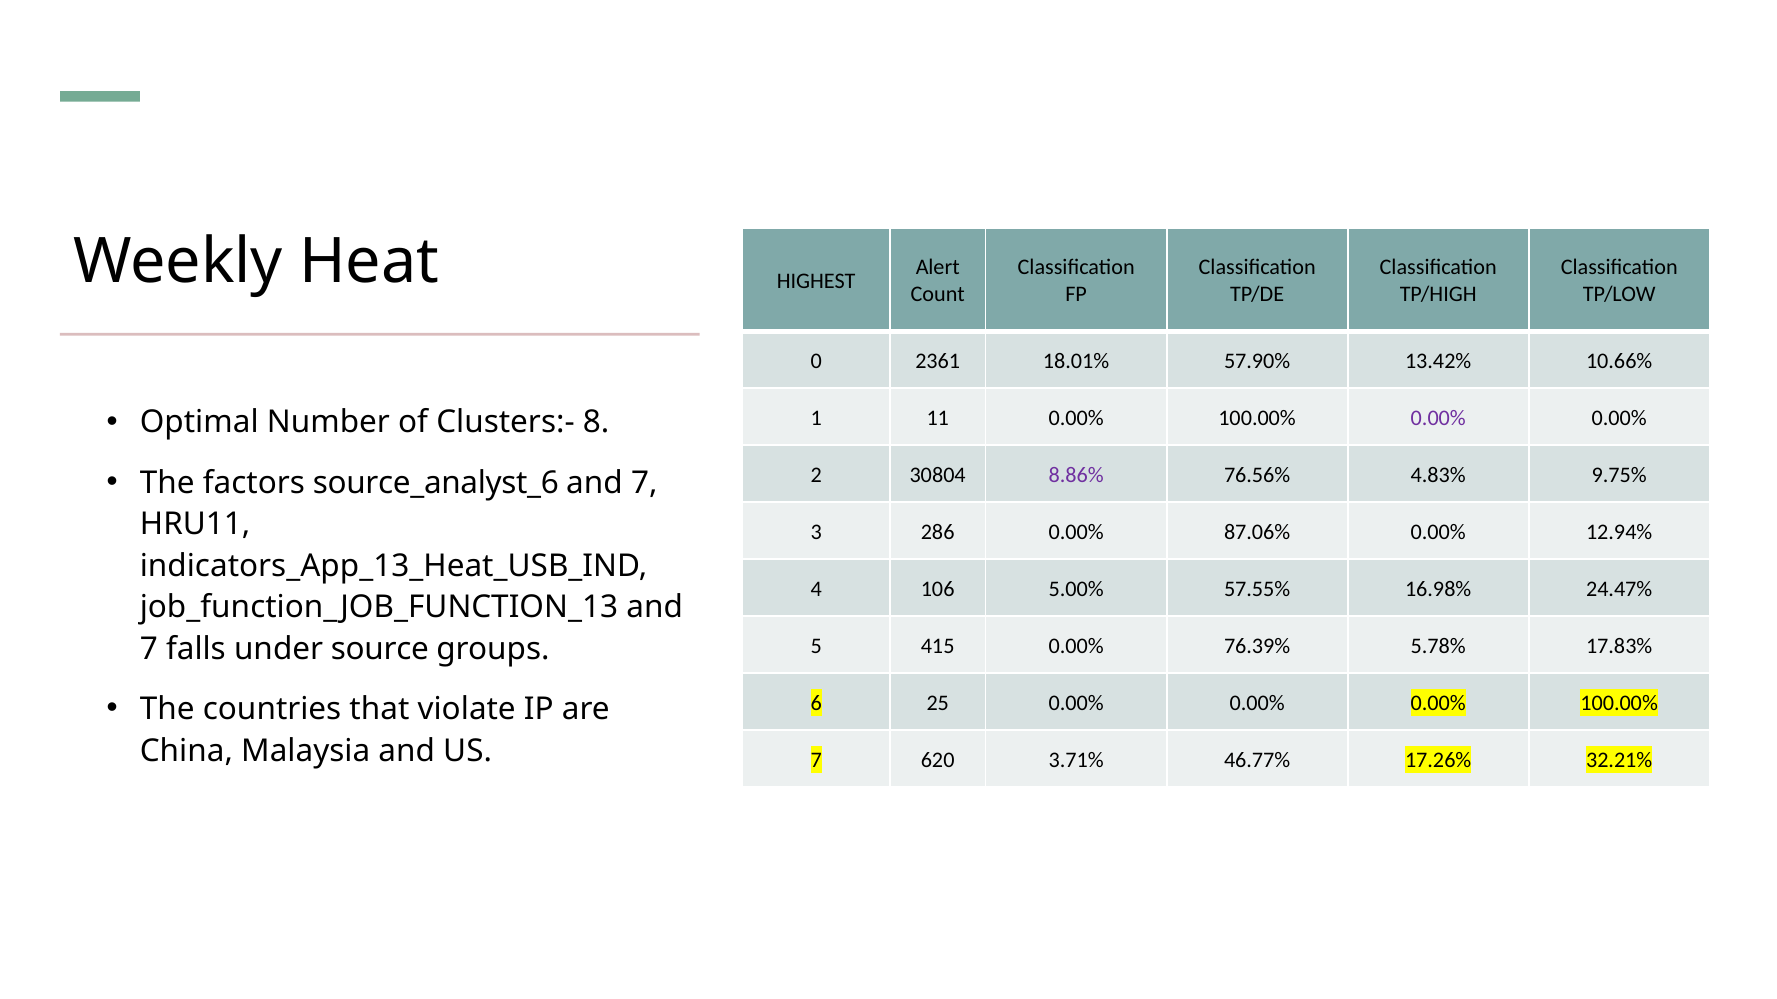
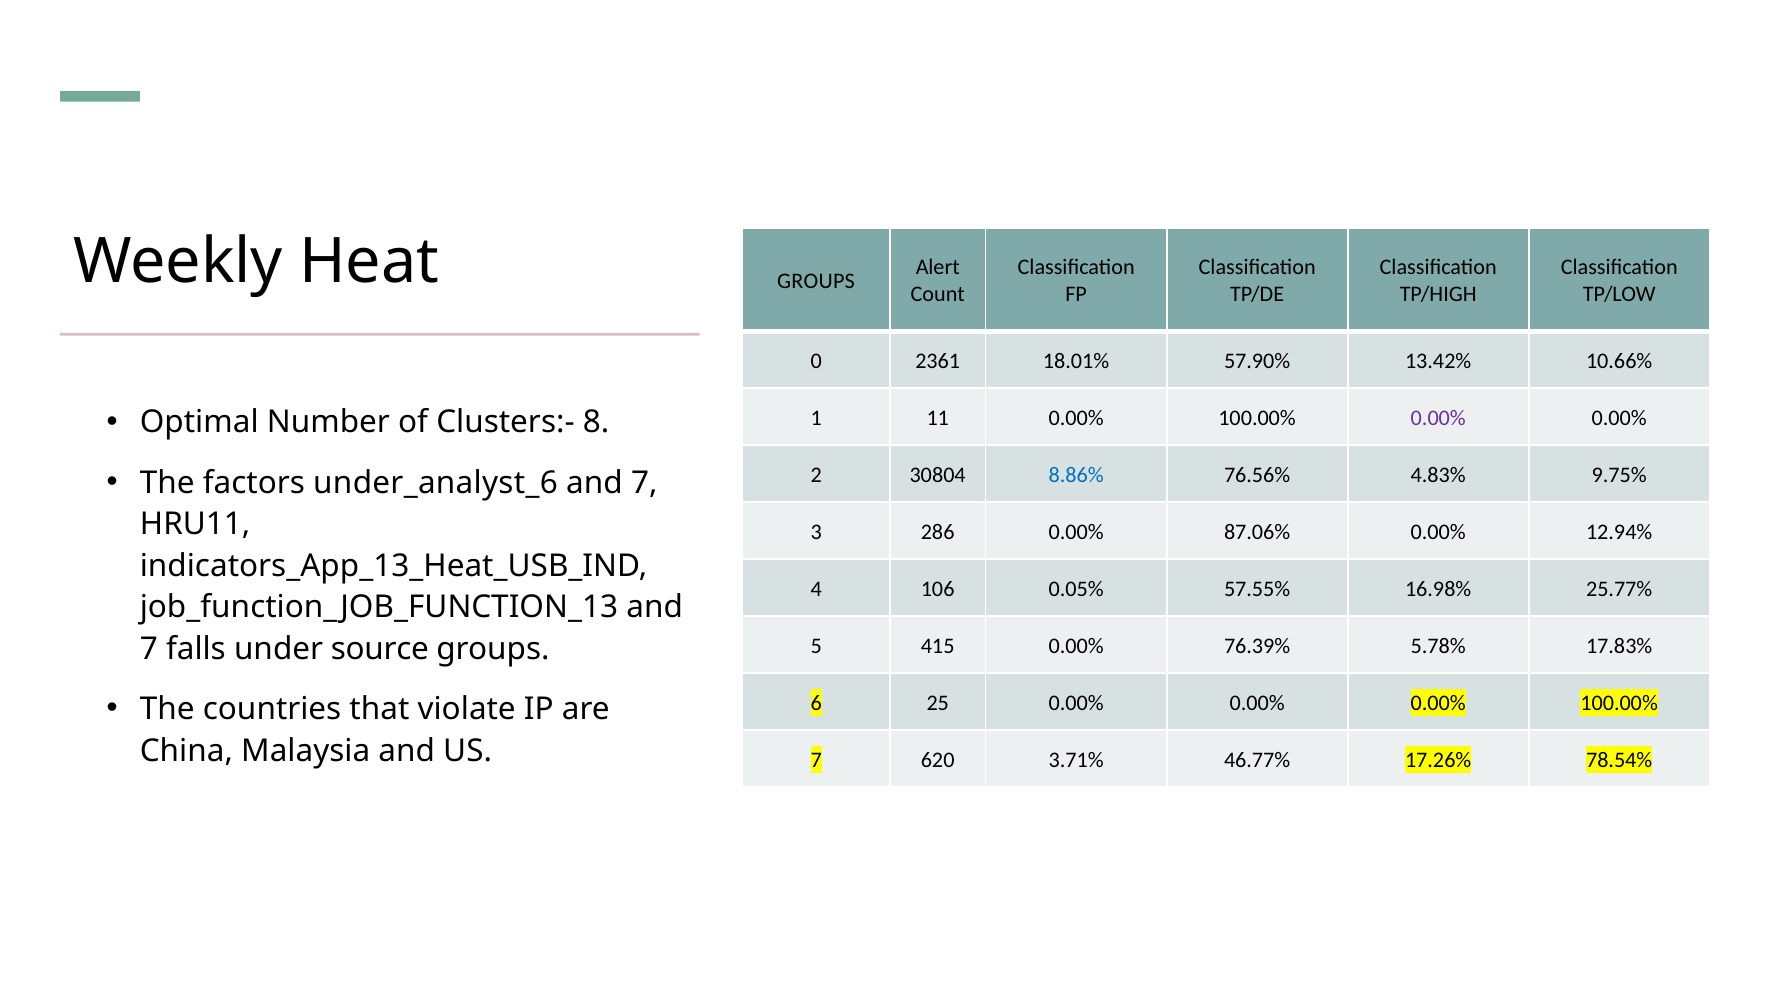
HIGHEST: HIGHEST -> GROUPS (816, 281)
8.86% colour: purple -> blue (1076, 475)
source_analyst_6: source_analyst_6 -> under_analyst_6 (436, 483)
5.00%: 5.00% -> 0.05% (1076, 589)
24.47%: 24.47% -> 25.77% (1619, 589)
32.21%: 32.21% -> 78.54% (1619, 760)
